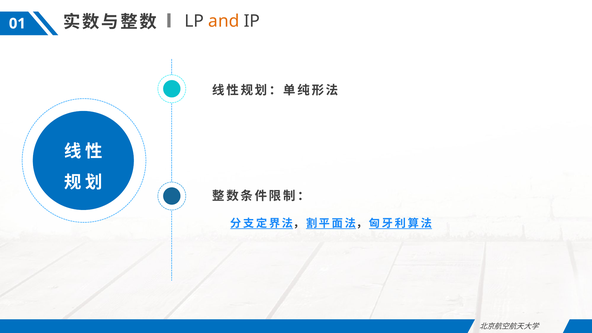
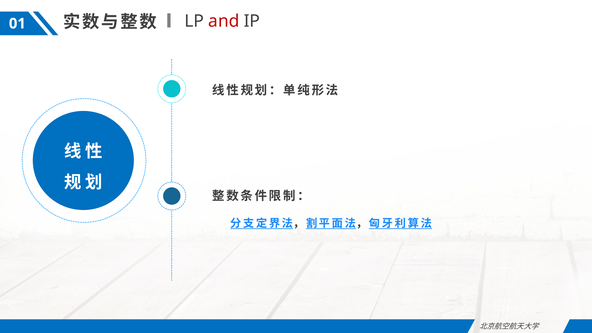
and colour: orange -> red (224, 21)
